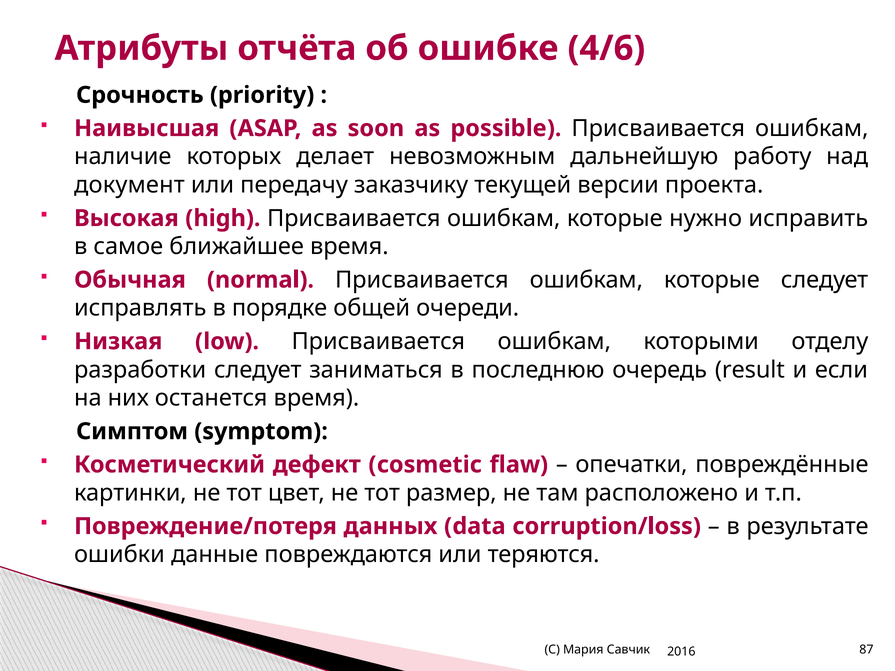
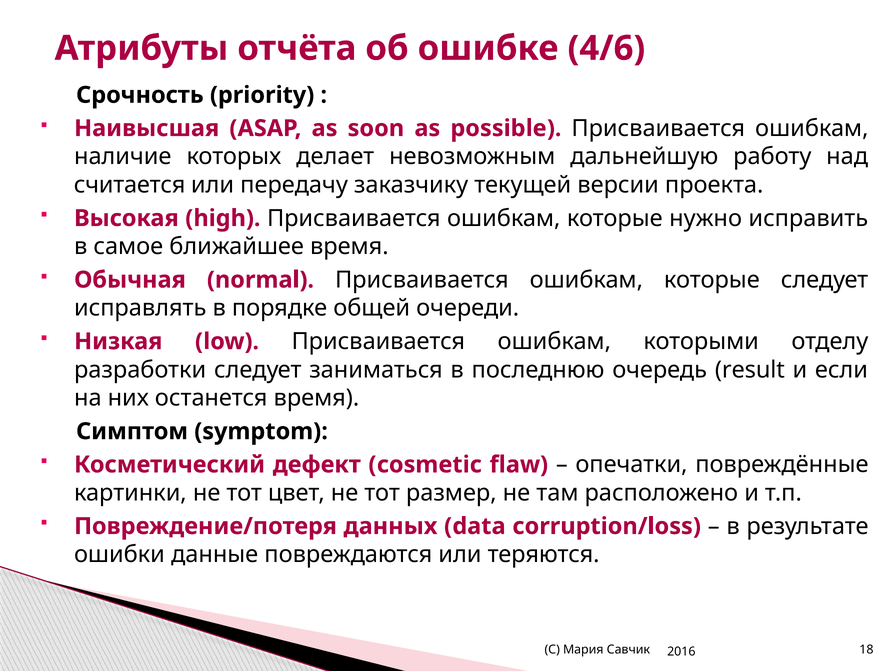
документ: документ -> считается (130, 185)
87: 87 -> 18 (866, 650)
